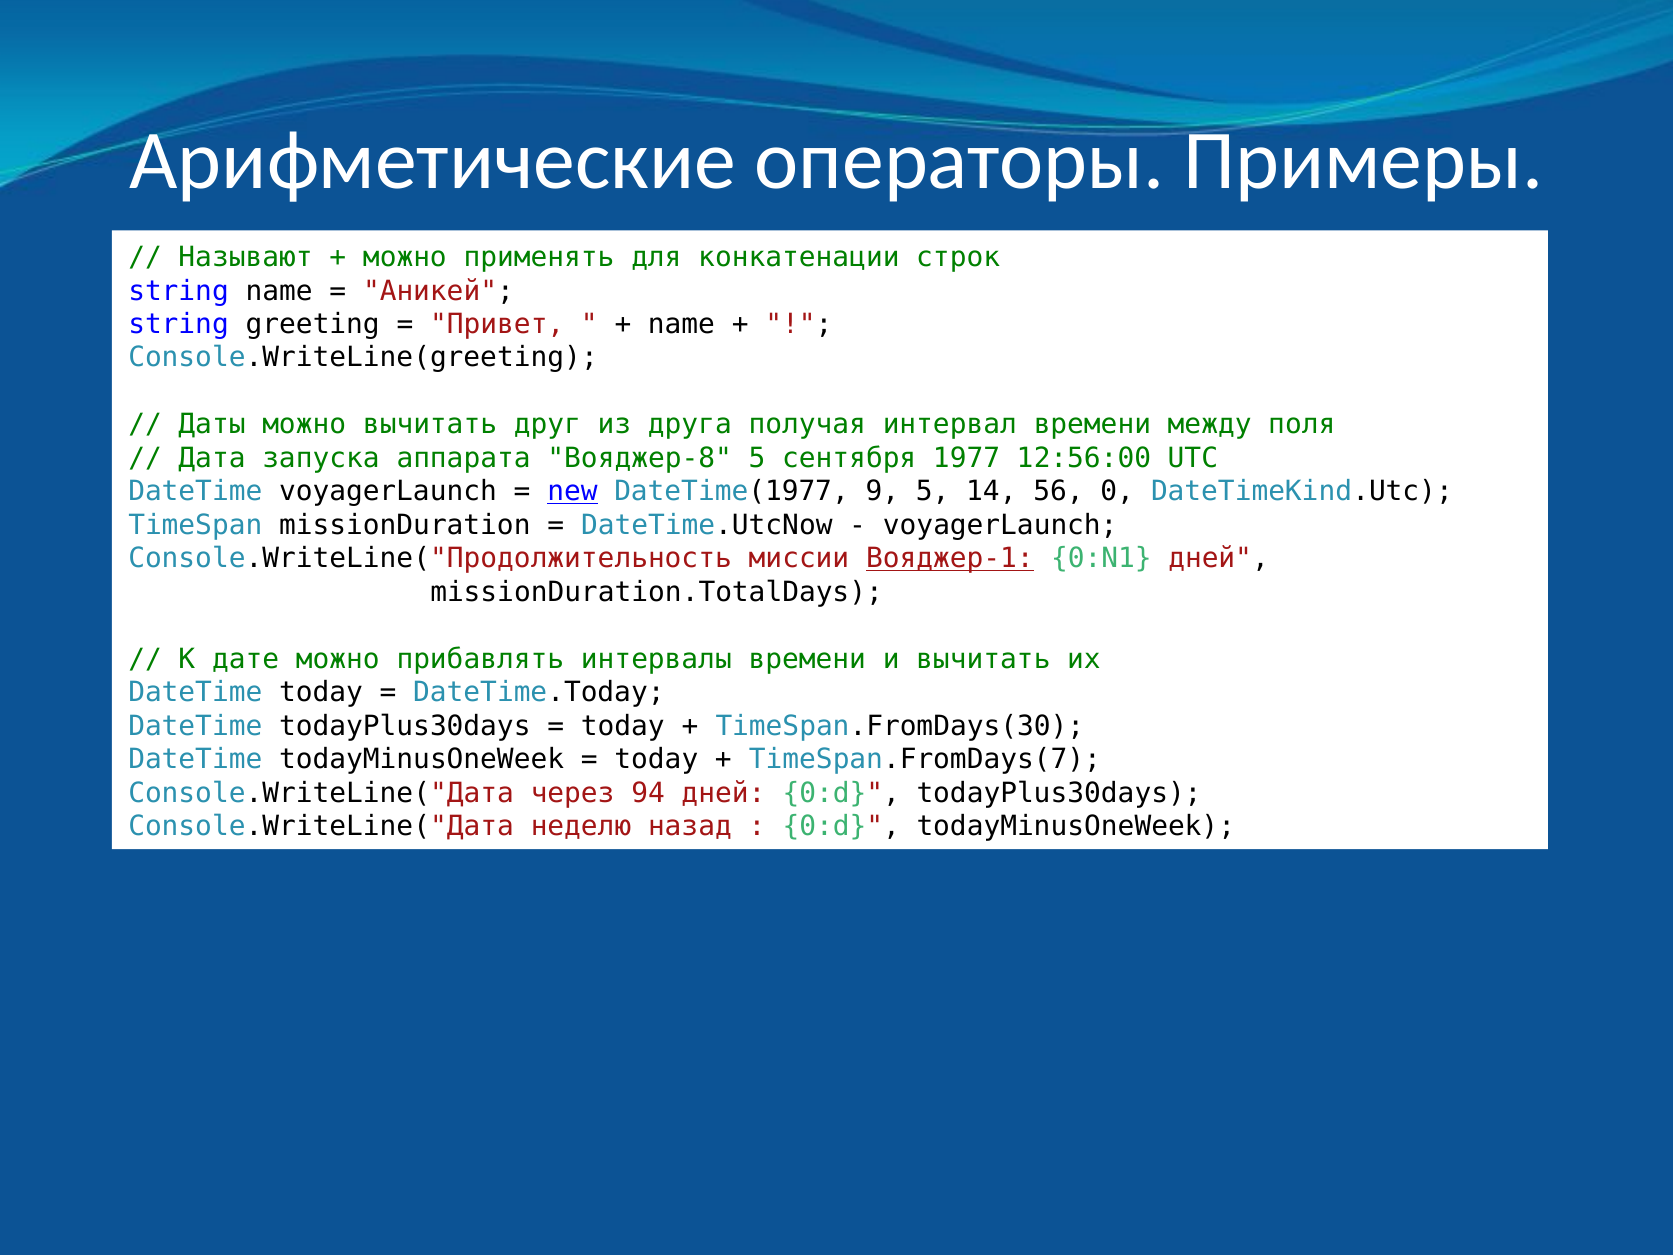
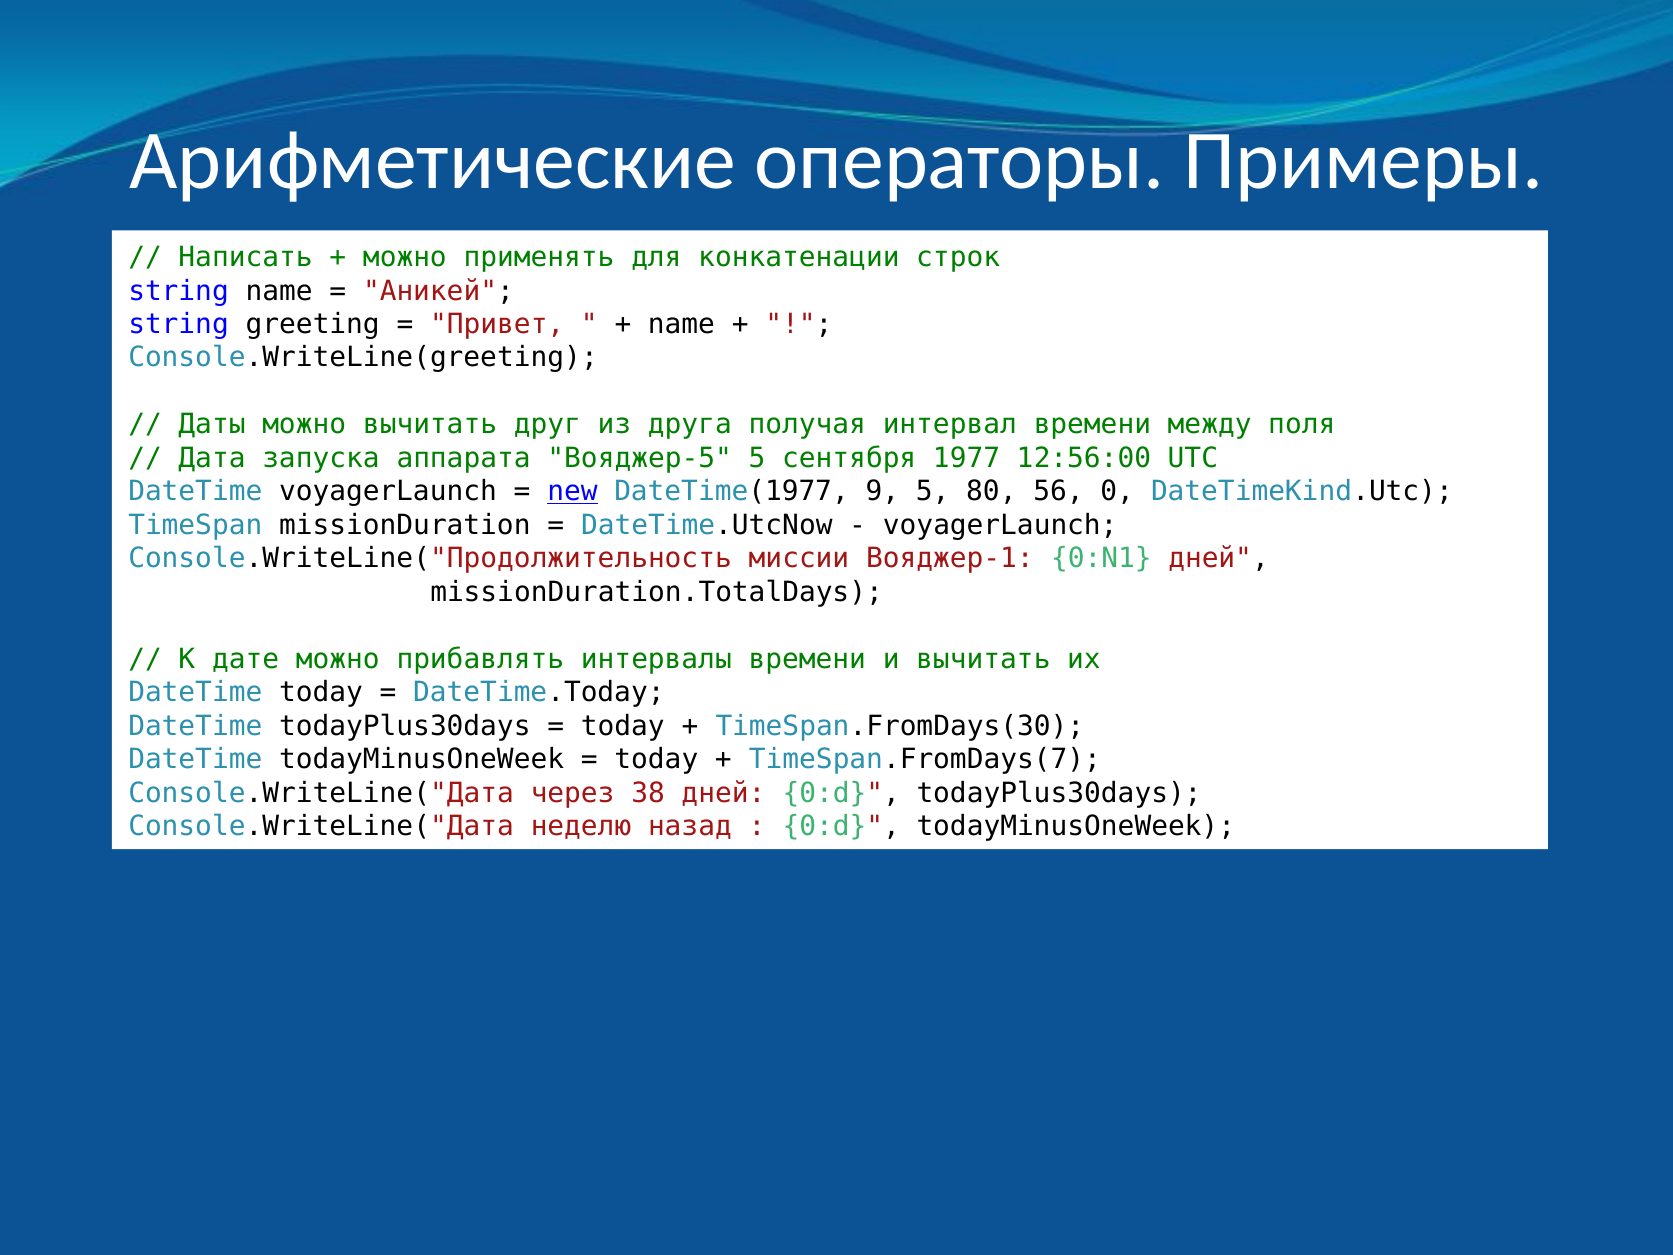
Называют: Называют -> Написать (246, 257)
Вояджер-8: Вояджер-8 -> Вояджер-5 (640, 458)
14: 14 -> 80 (991, 492)
Вояджер-1 underline: present -> none (950, 558)
94: 94 -> 38 (648, 793)
